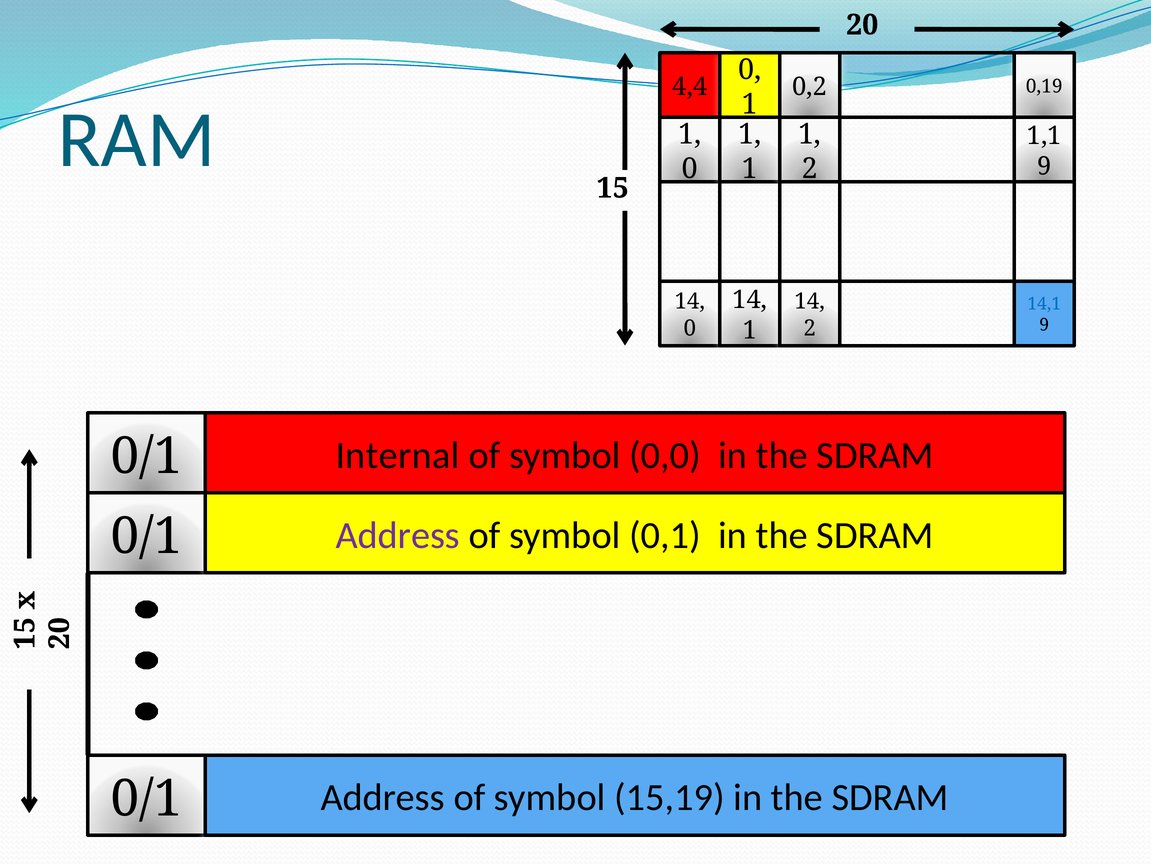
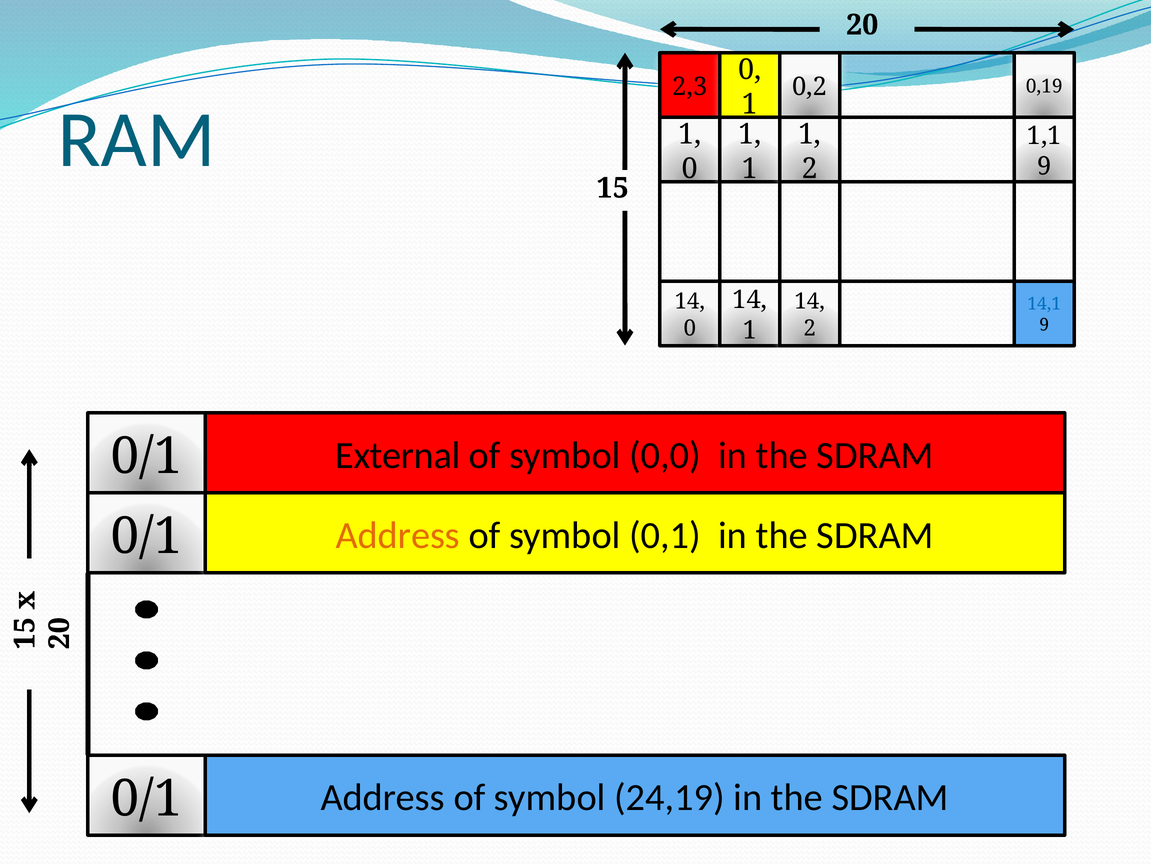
4,4: 4,4 -> 2,3 (690, 87)
Internal: Internal -> External (398, 455)
Address colour: purple -> orange (398, 535)
15,19: 15,19 -> 24,19 (669, 797)
